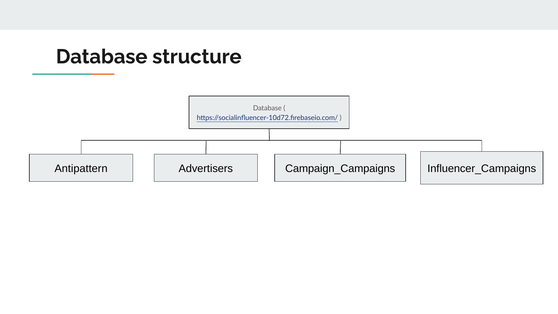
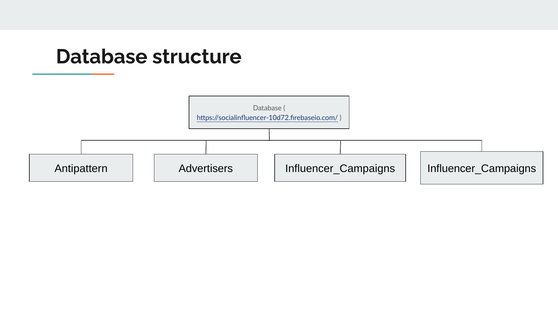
Advertisers Campaign_Campaigns: Campaign_Campaigns -> Influencer_Campaigns (340, 169)
